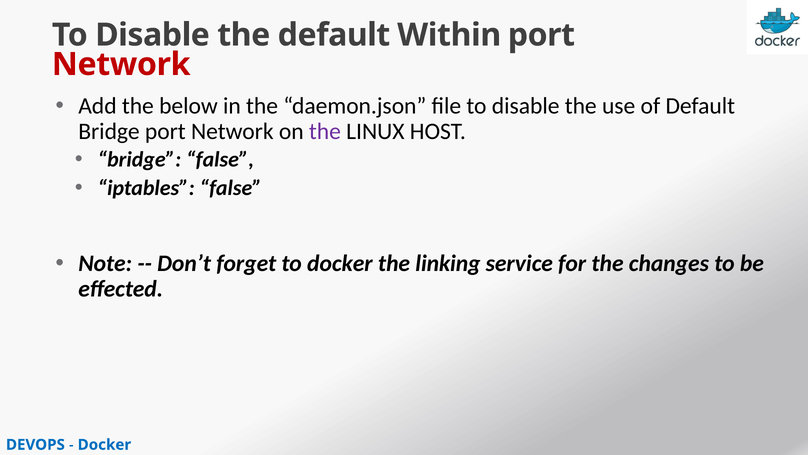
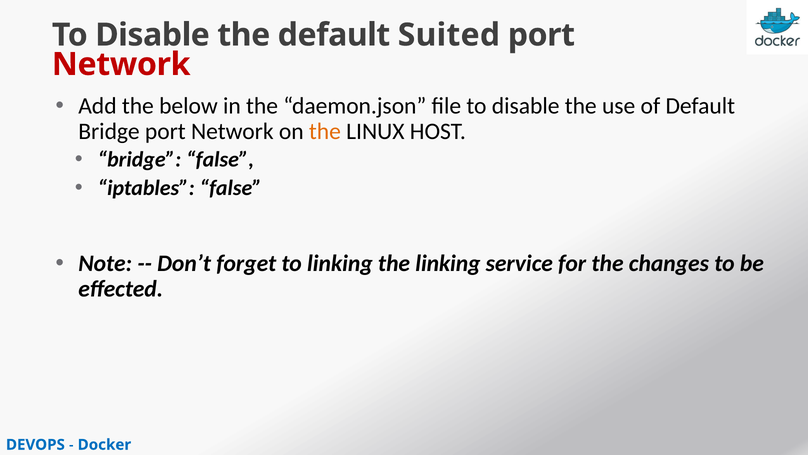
Within: Within -> Suited (449, 35)
the colour: purple -> orange (325, 131)
to docker: docker -> linking (340, 263)
